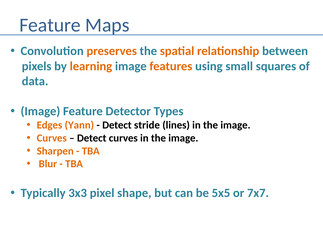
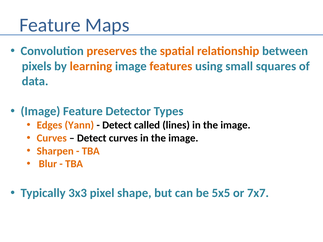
stride: stride -> called (147, 125)
